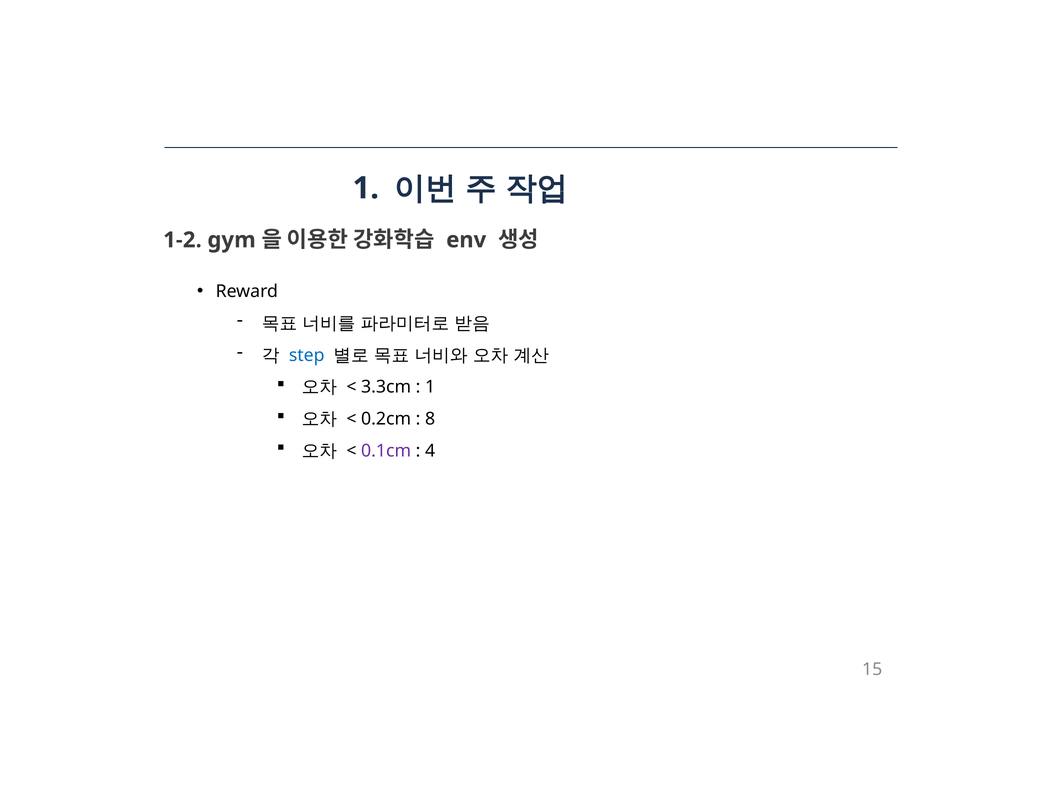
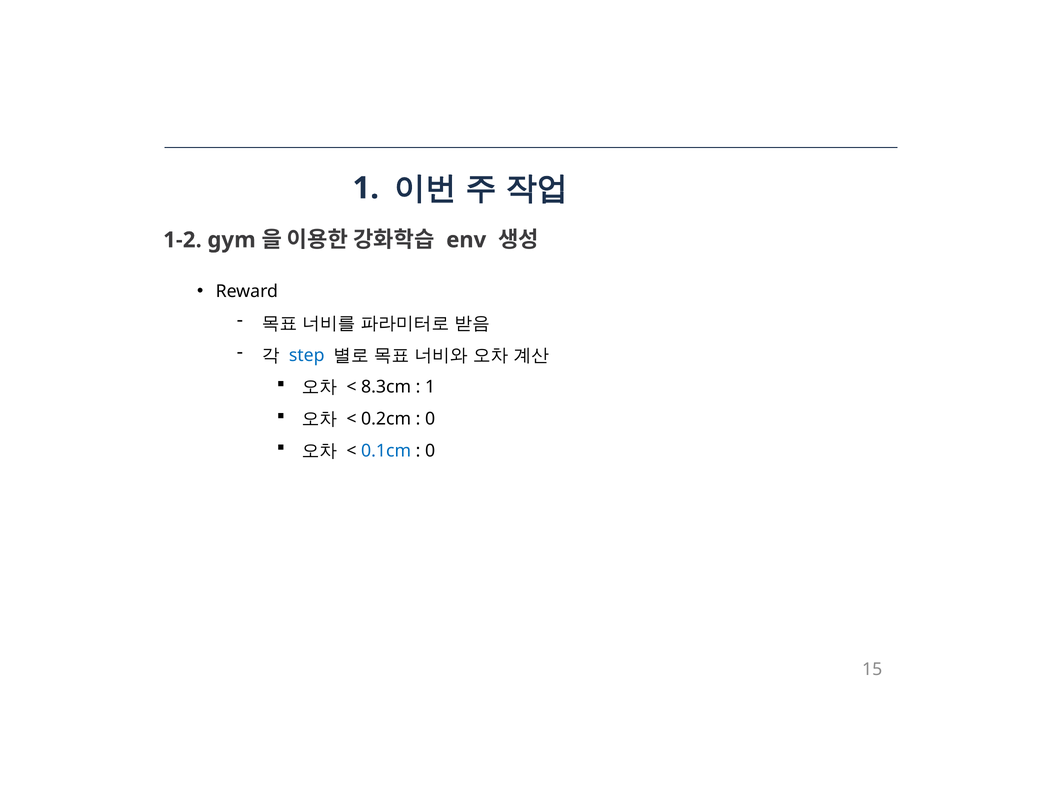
3.3cm: 3.3cm -> 8.3cm (386, 387)
8: 8 -> 0 (430, 419)
0.1cm colour: purple -> blue (386, 451)
4: 4 -> 0 (430, 451)
